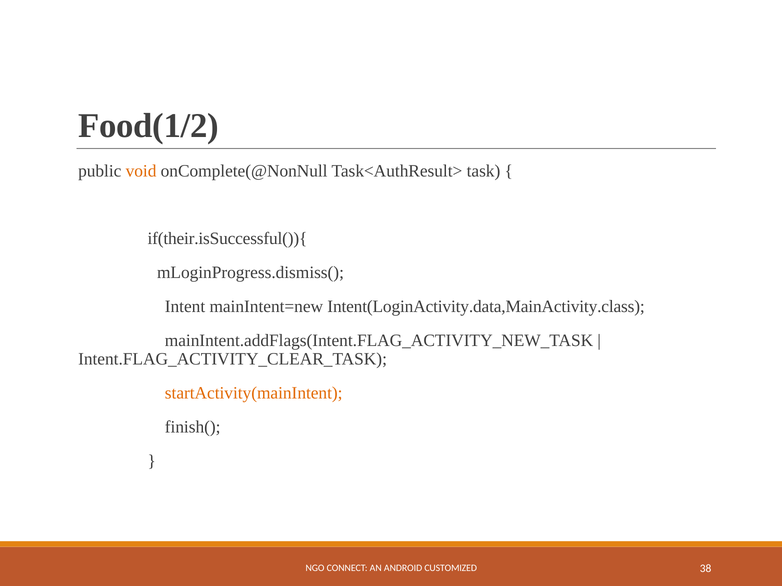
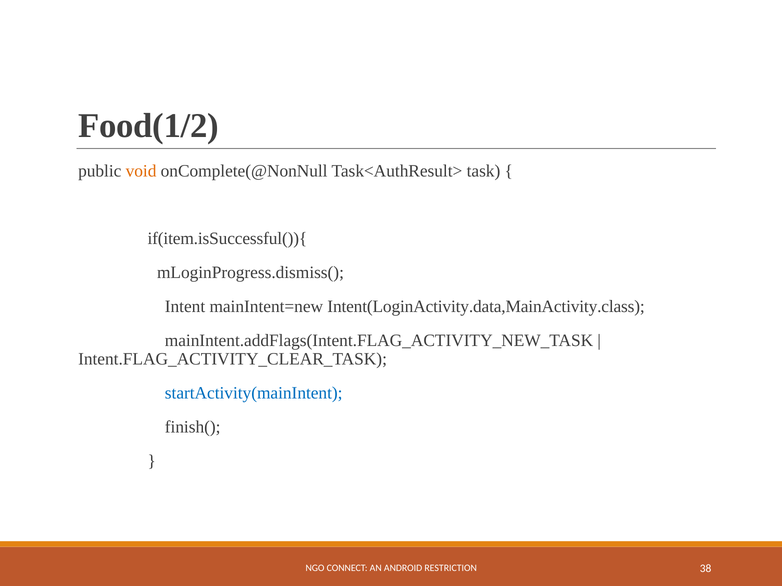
if(their.isSuccessful()){: if(their.isSuccessful()){ -> if(item.isSuccessful()){ (227, 239)
startActivity(mainIntent colour: orange -> blue (254, 394)
CUSTOMIZED: CUSTOMIZED -> RESTRICTION (451, 569)
